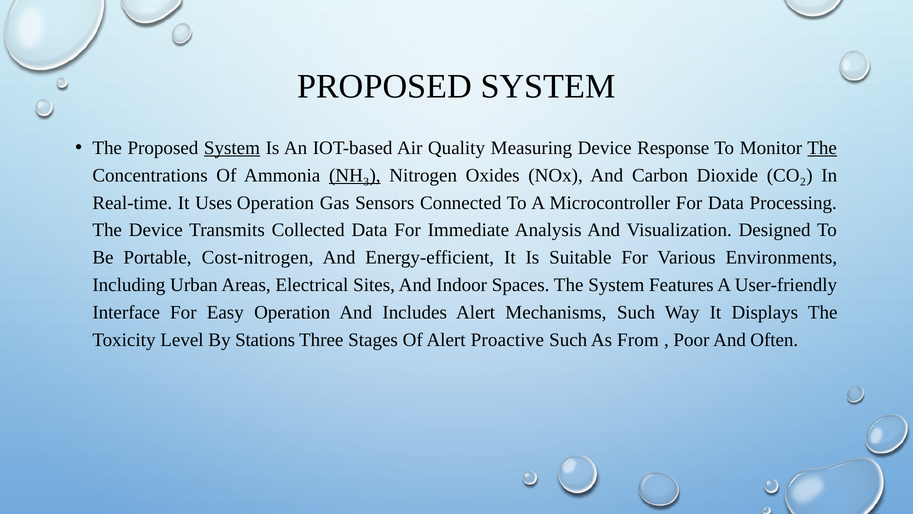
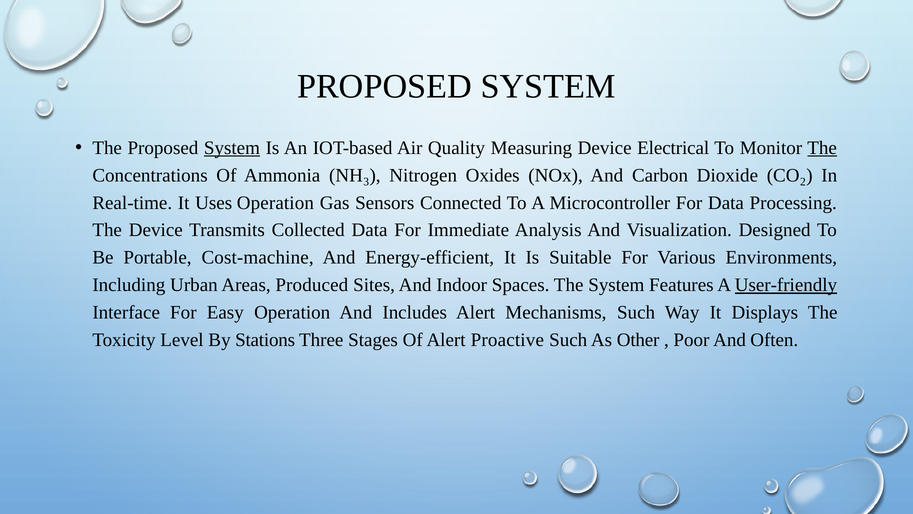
Response: Response -> Electrical (673, 148)
NH₃ underline: present -> none (355, 175)
Cost-nitrogen: Cost-nitrogen -> Cost-machine (258, 257)
Electrical: Electrical -> Produced (312, 285)
User-friendly underline: none -> present (786, 285)
From: From -> Other (638, 340)
